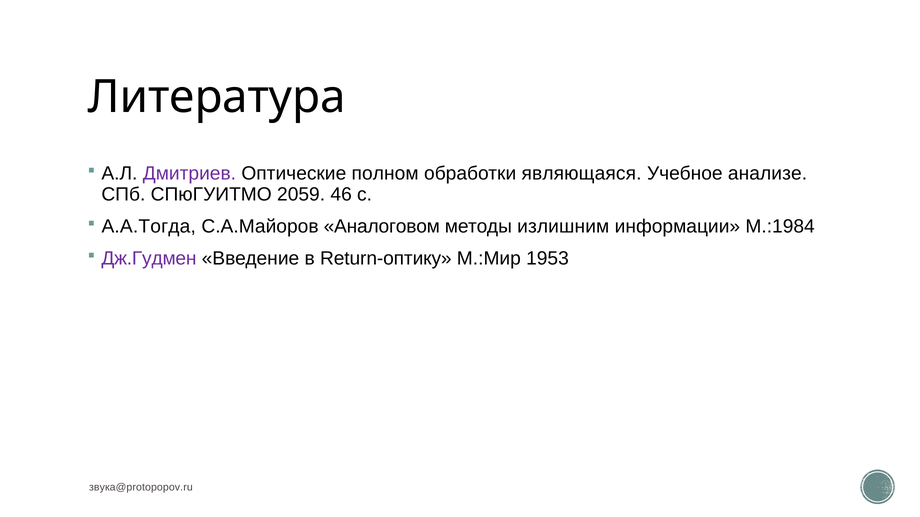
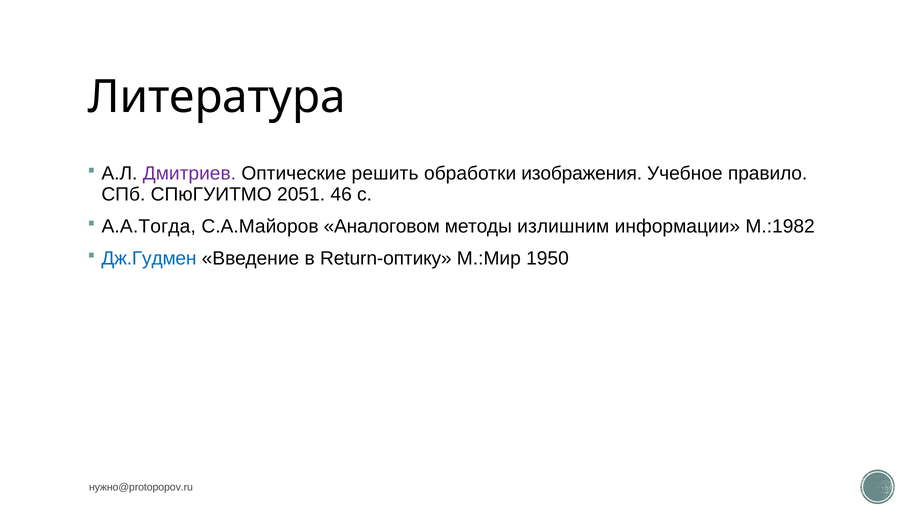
полном: полном -> решить (385, 174)
являющаяся: являющаяся -> изображения (582, 174)
анализе: анализе -> правило (768, 174)
2059: 2059 -> 2051 (301, 194)
М.:1984: М.:1984 -> М.:1982 (780, 227)
Дж.Гудмен colour: purple -> blue (149, 259)
1953: 1953 -> 1950 (547, 259)
звука@protopopov.ru: звука@protopopov.ru -> нужно@protopopov.ru (141, 488)
